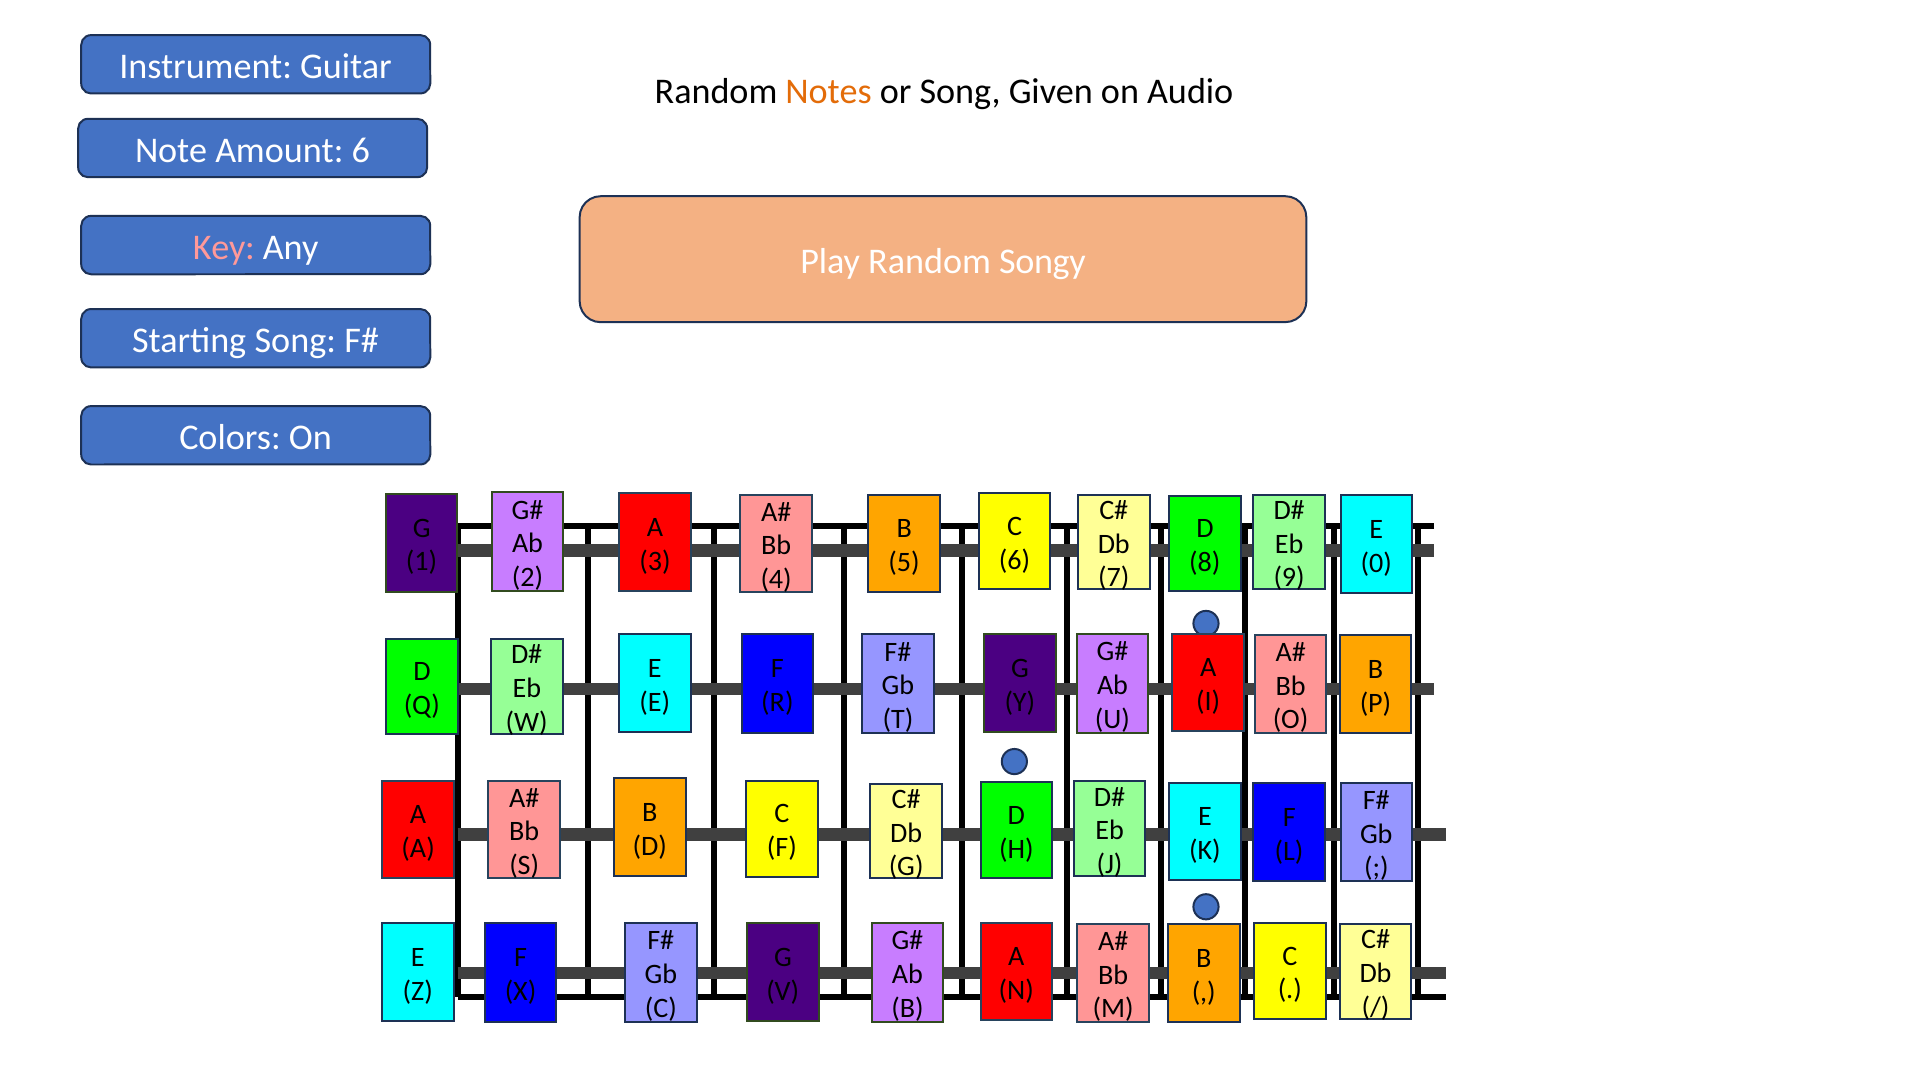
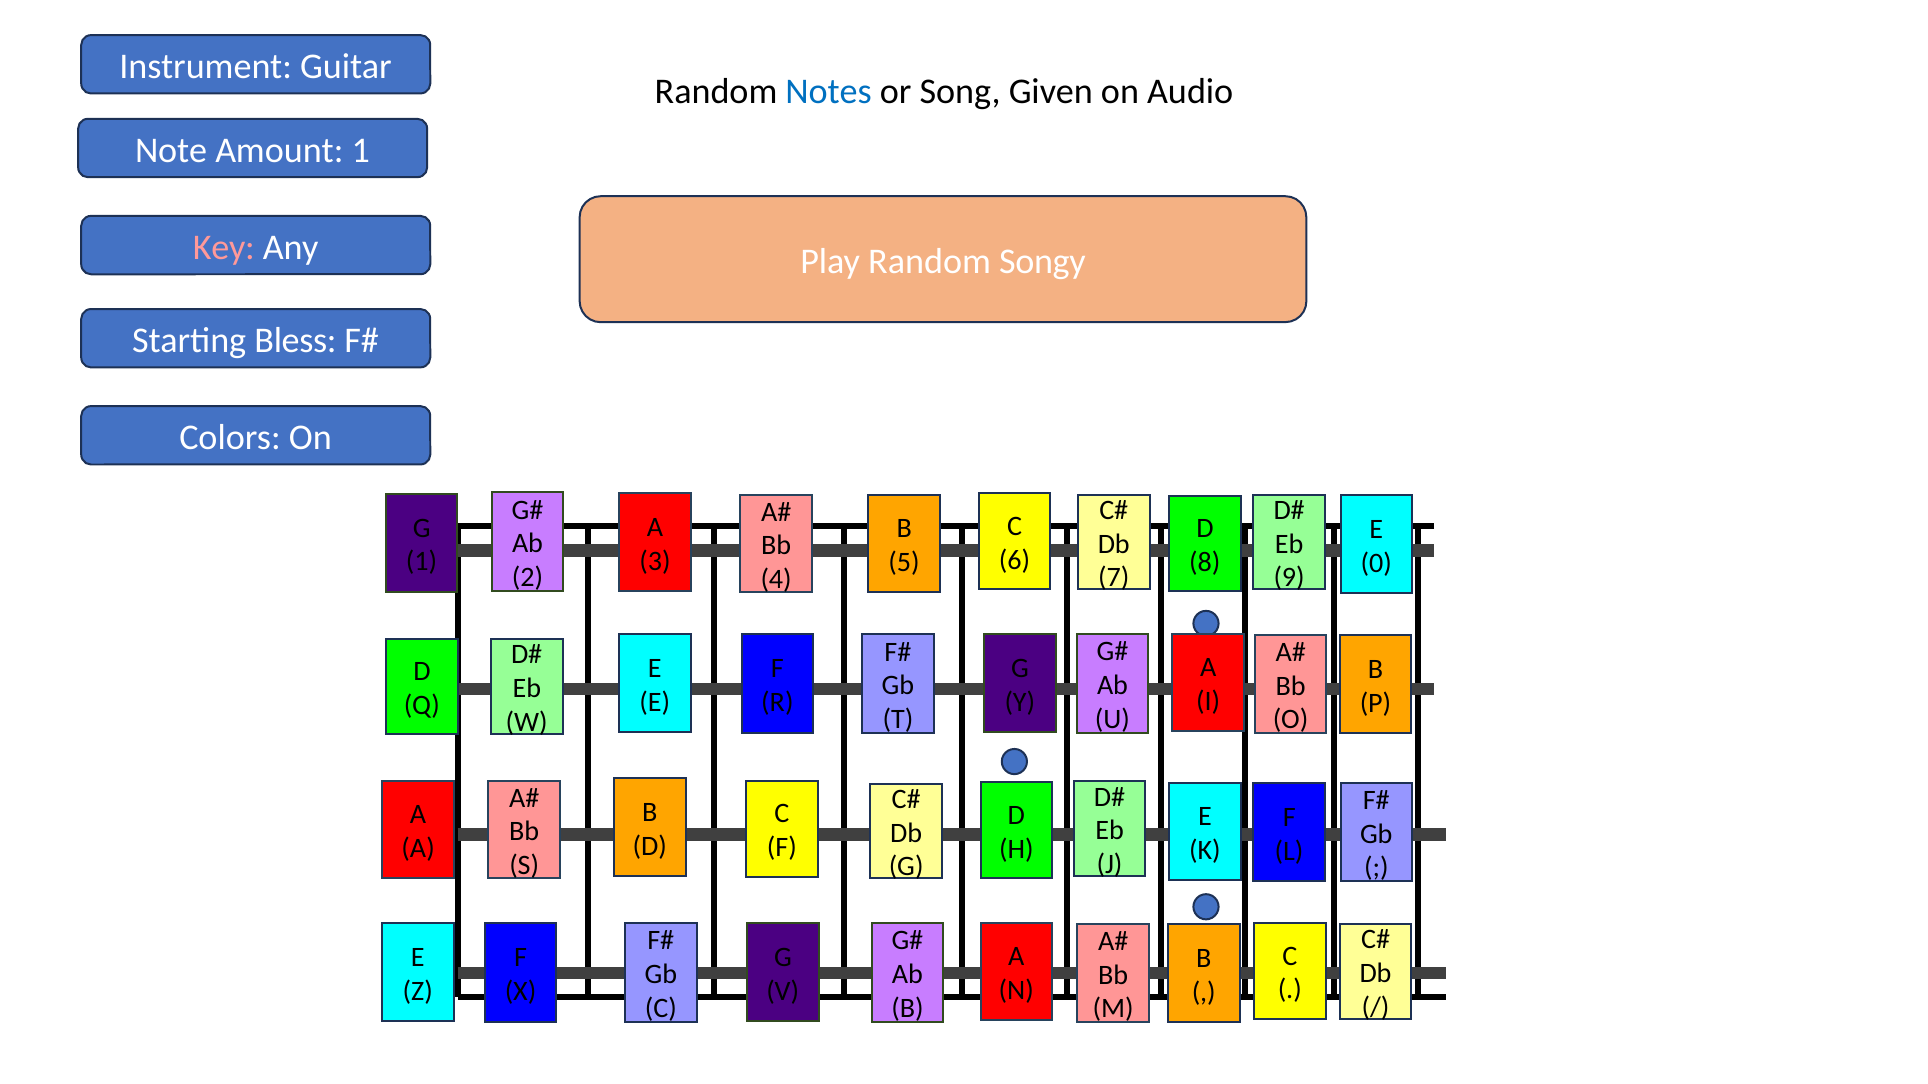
Notes colour: orange -> blue (829, 92)
Amount 6: 6 -> 1 (361, 151)
Starting Song: Song -> Bless (295, 341)
